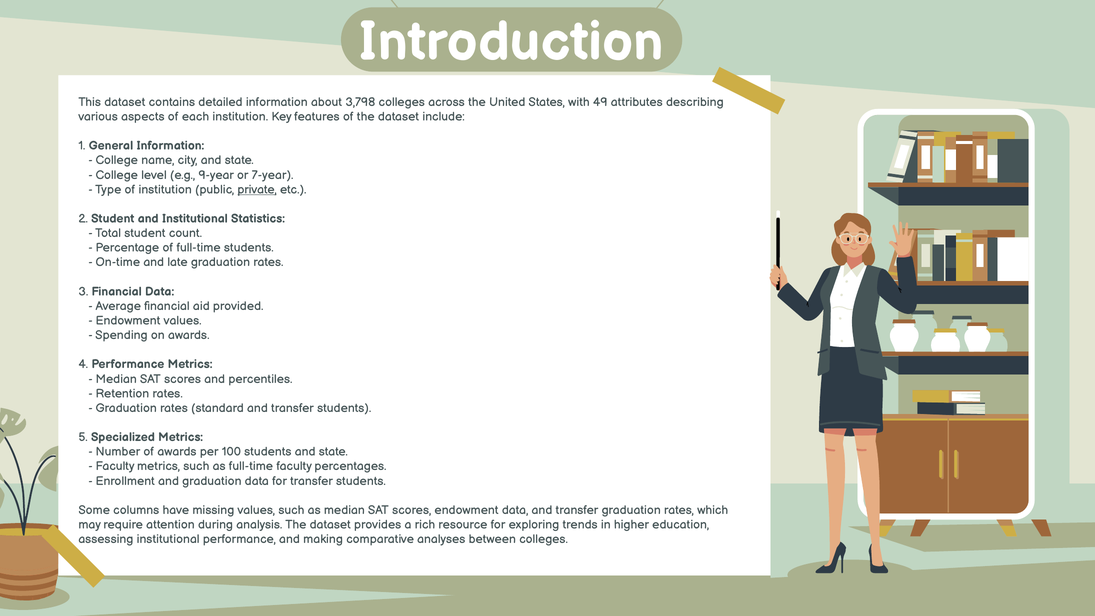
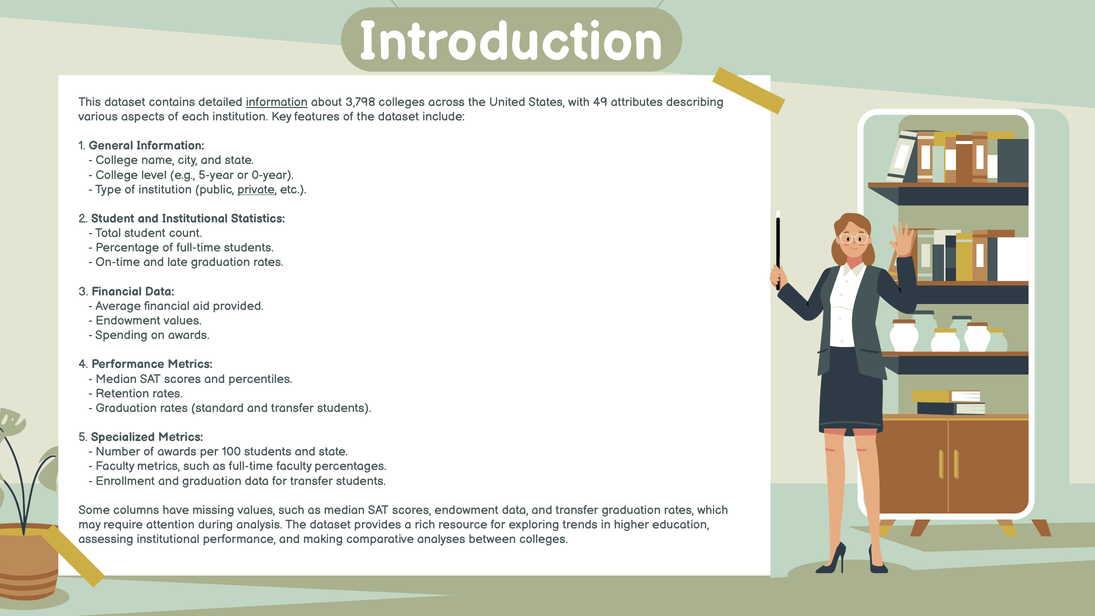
information underline: none -> present (277, 102)
9-year: 9-year -> 5-year (216, 175)
7-year: 7-year -> 0-year (273, 175)
